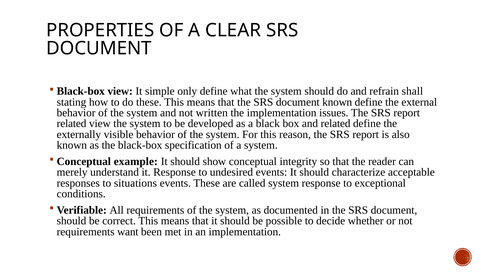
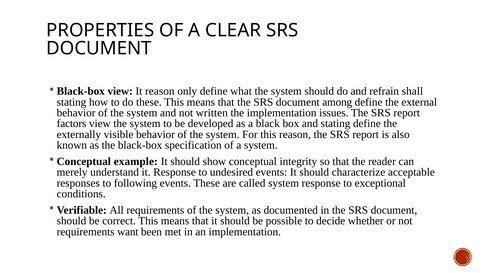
It simple: simple -> reason (160, 91)
document known: known -> among (337, 102)
related: related -> factors (72, 124)
and related: related -> stating (336, 124)
situations: situations -> following (135, 183)
